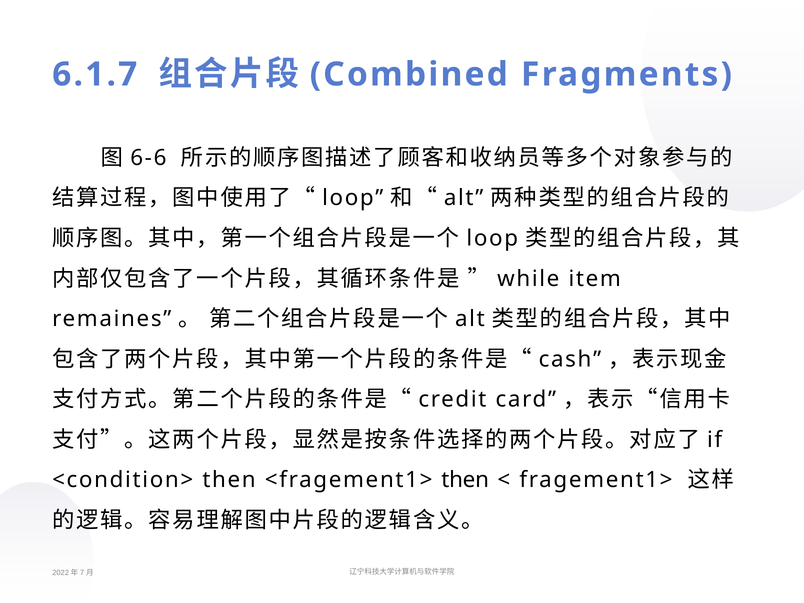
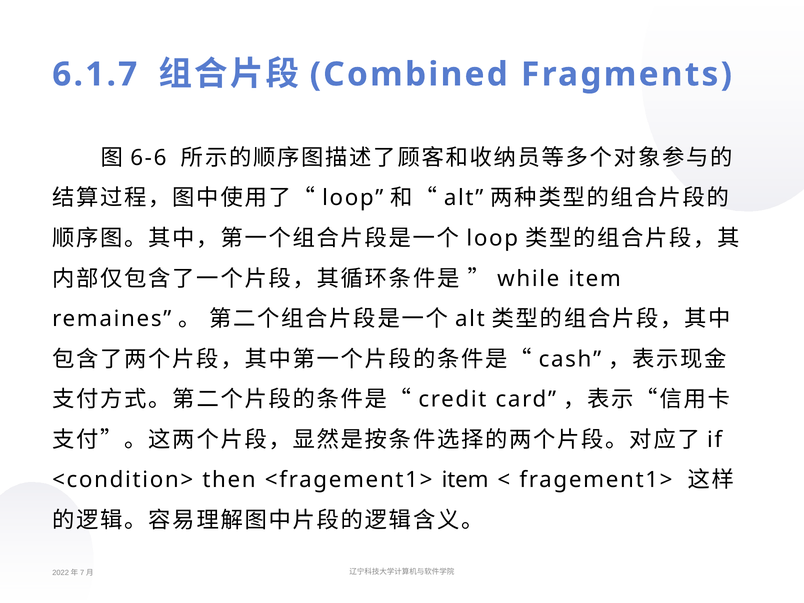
<fragement1> then: then -> item (465, 480)
